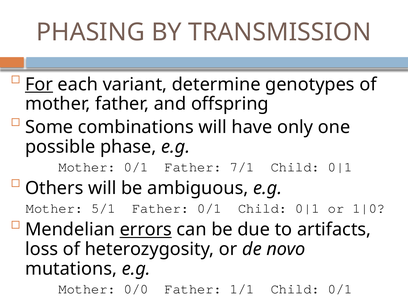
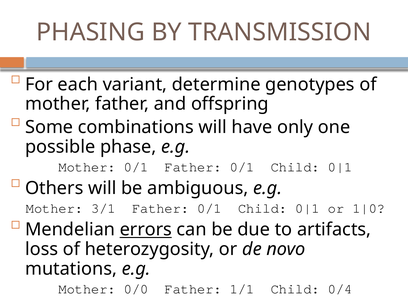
For underline: present -> none (39, 84)
0/1 Father 7/1: 7/1 -> 0/1 (242, 167)
5/1: 5/1 -> 3/1 (103, 208)
Child 0/1: 0/1 -> 0/4 (340, 289)
